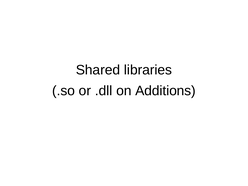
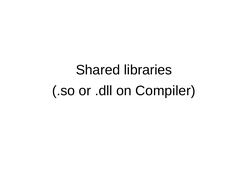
Additions: Additions -> Compiler (165, 91)
